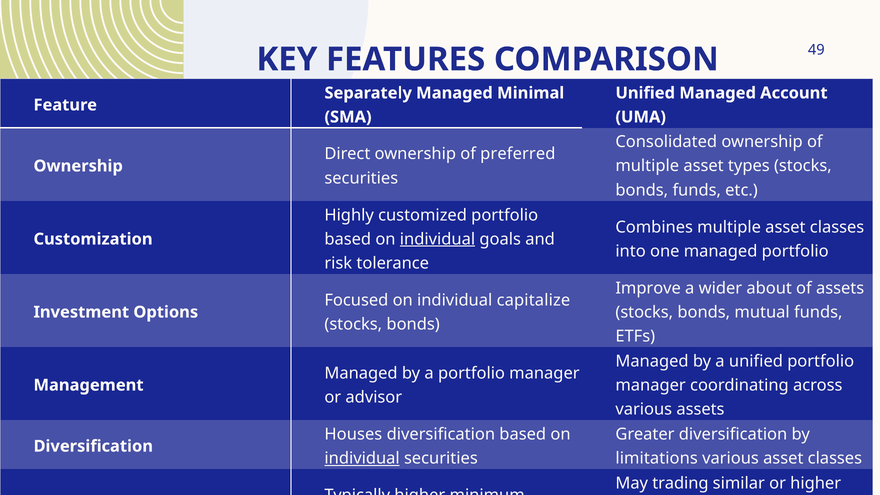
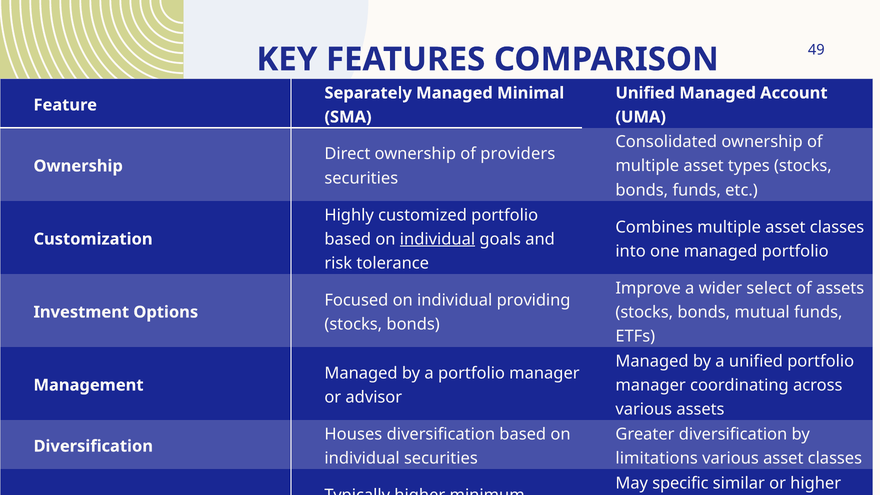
preferred: preferred -> providers (518, 154)
about: about -> select (769, 288)
capitalize: capitalize -> providing (534, 300)
individual underline: present -> none (362, 458)
trading: trading -> specific (680, 483)
